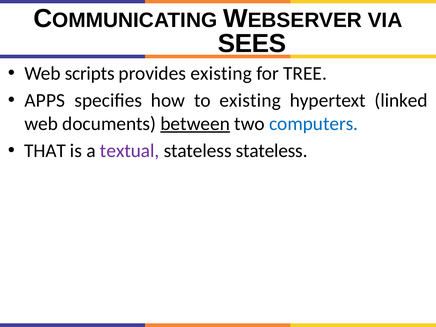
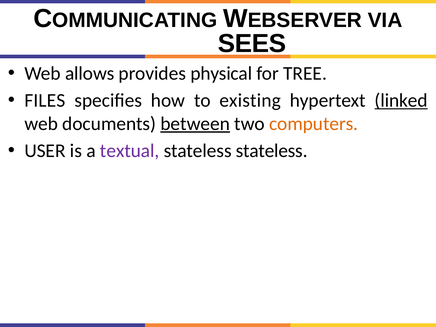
scripts: scripts -> allows (90, 73)
provides existing: existing -> physical (221, 73)
APPS: APPS -> FILES (45, 100)
linked underline: none -> present (401, 100)
computers colour: blue -> orange (314, 124)
THAT: THAT -> USER (45, 151)
